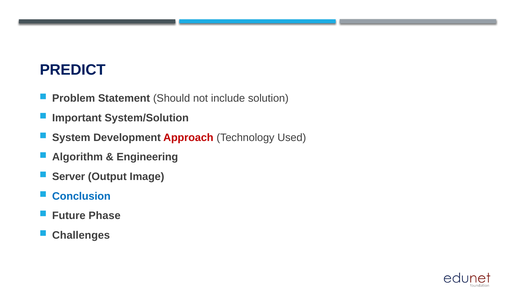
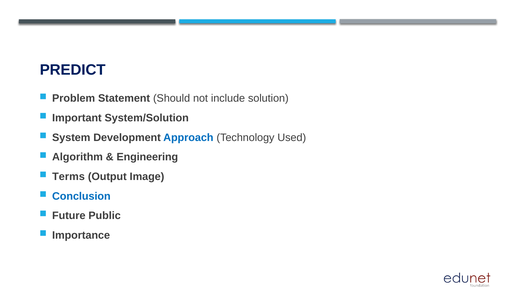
Approach colour: red -> blue (188, 137)
Server: Server -> Terms (68, 176)
Phase: Phase -> Public (105, 215)
Challenges: Challenges -> Importance (81, 235)
